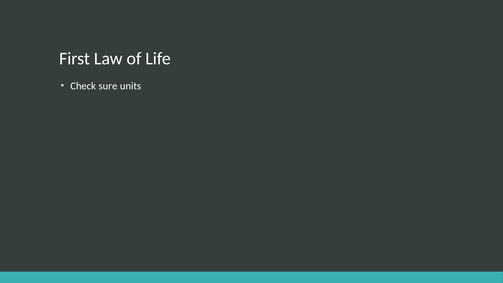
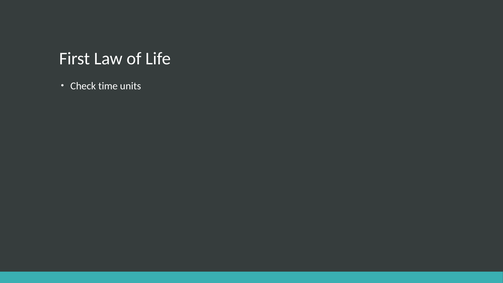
sure: sure -> time (108, 86)
